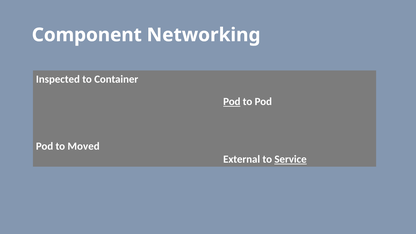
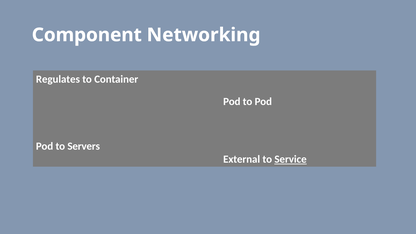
Inspected: Inspected -> Regulates (58, 79)
Pod underline: present -> none (232, 102)
Moved: Moved -> Servers (84, 146)
